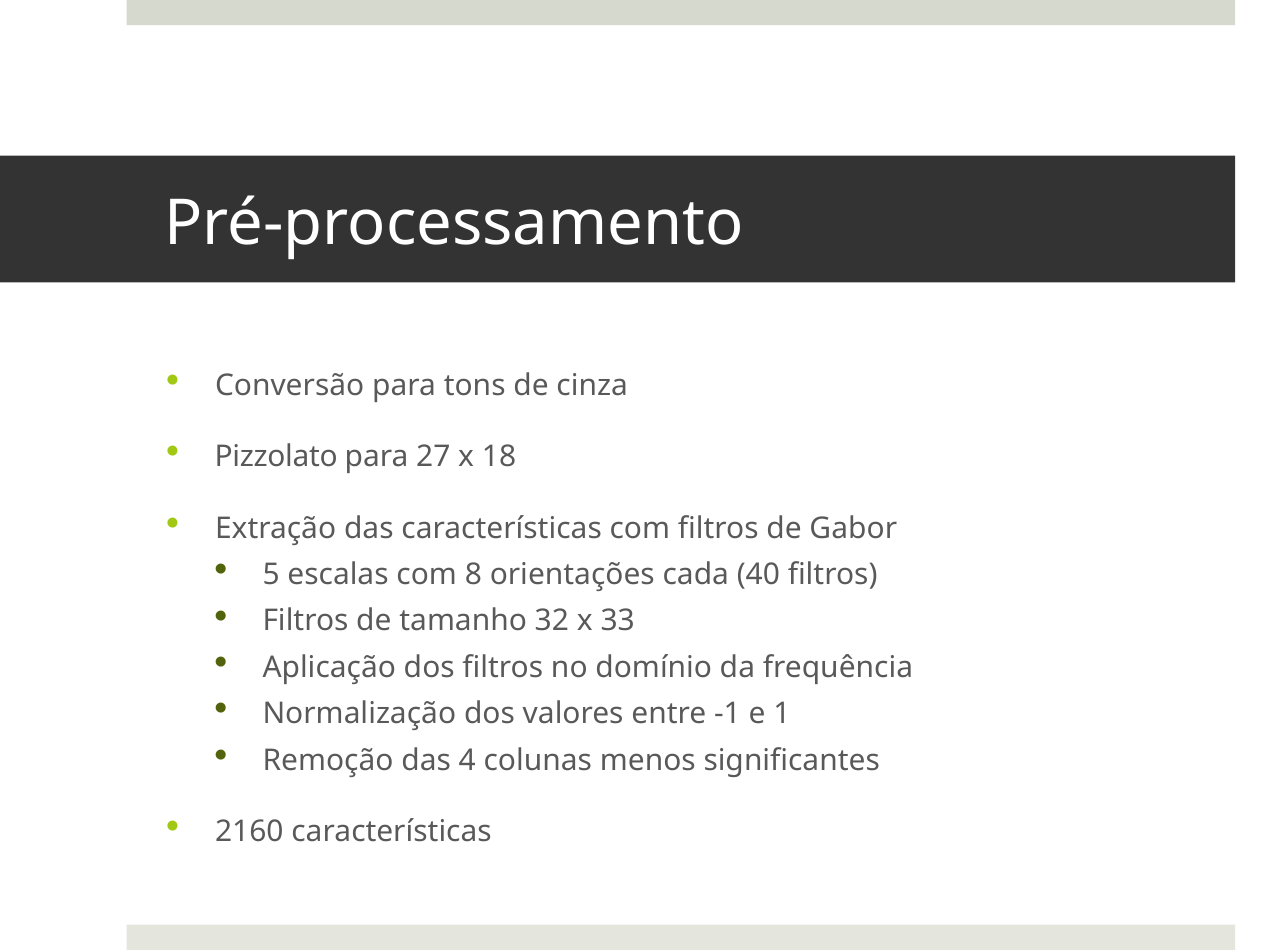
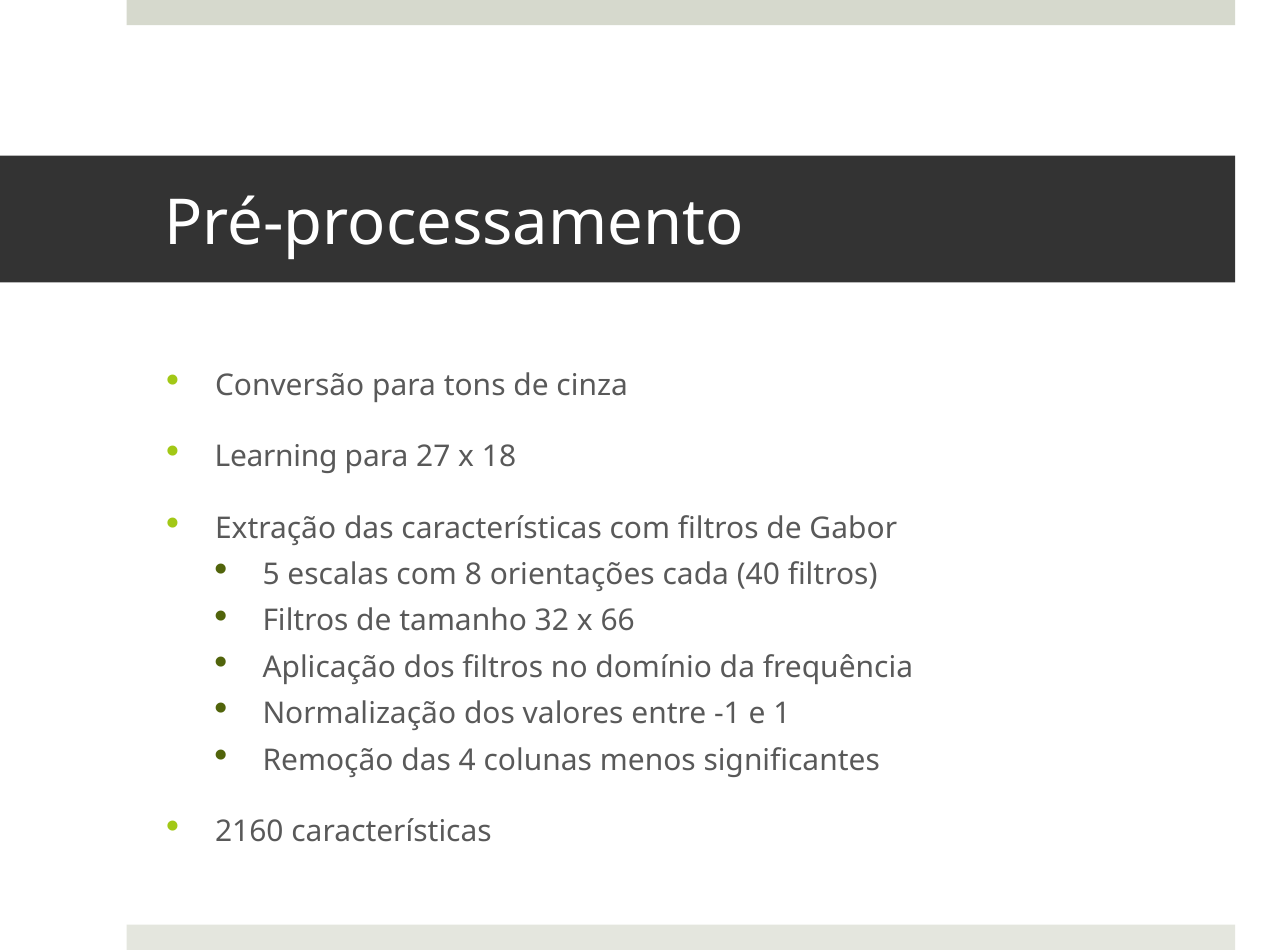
Pizzolato: Pizzolato -> Learning (276, 457)
33: 33 -> 66 (618, 621)
